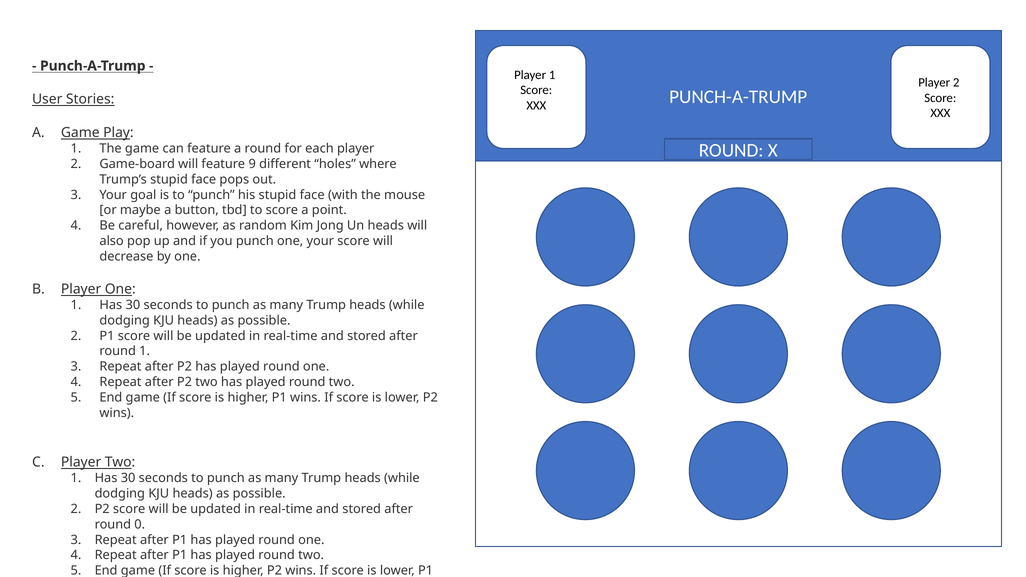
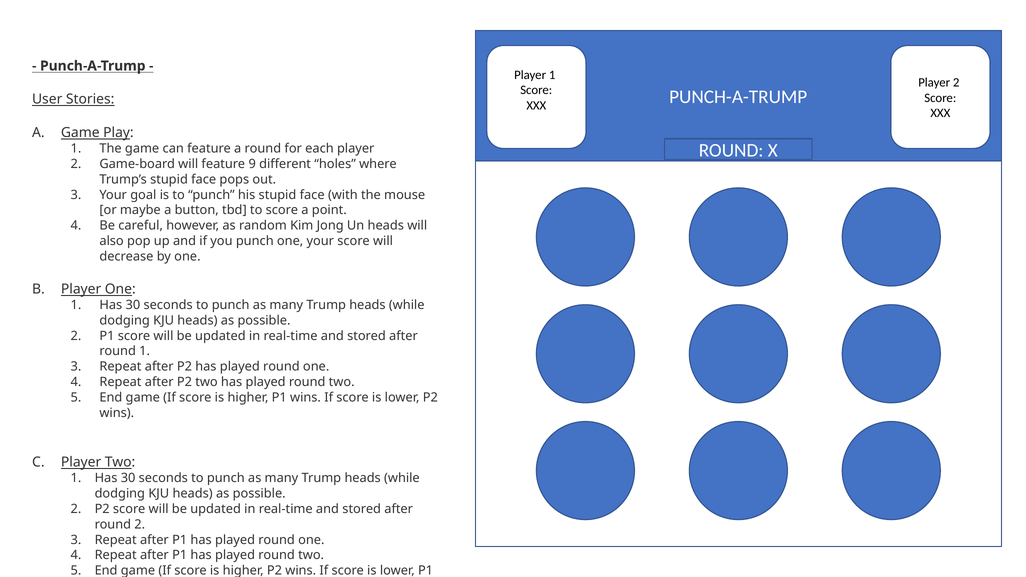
round 0: 0 -> 2 (140, 525)
